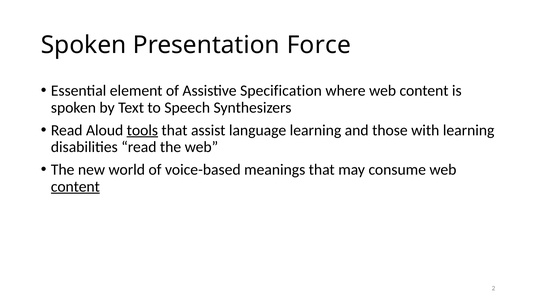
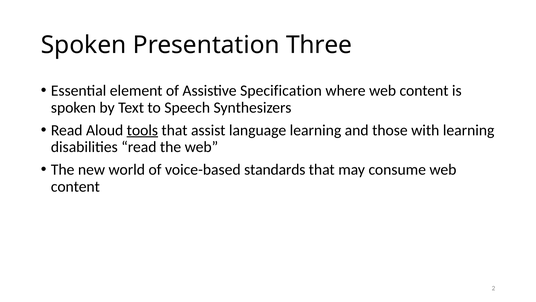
Force: Force -> Three (319, 45)
meanings: meanings -> standards (275, 169)
content underline: present -> none (75, 186)
